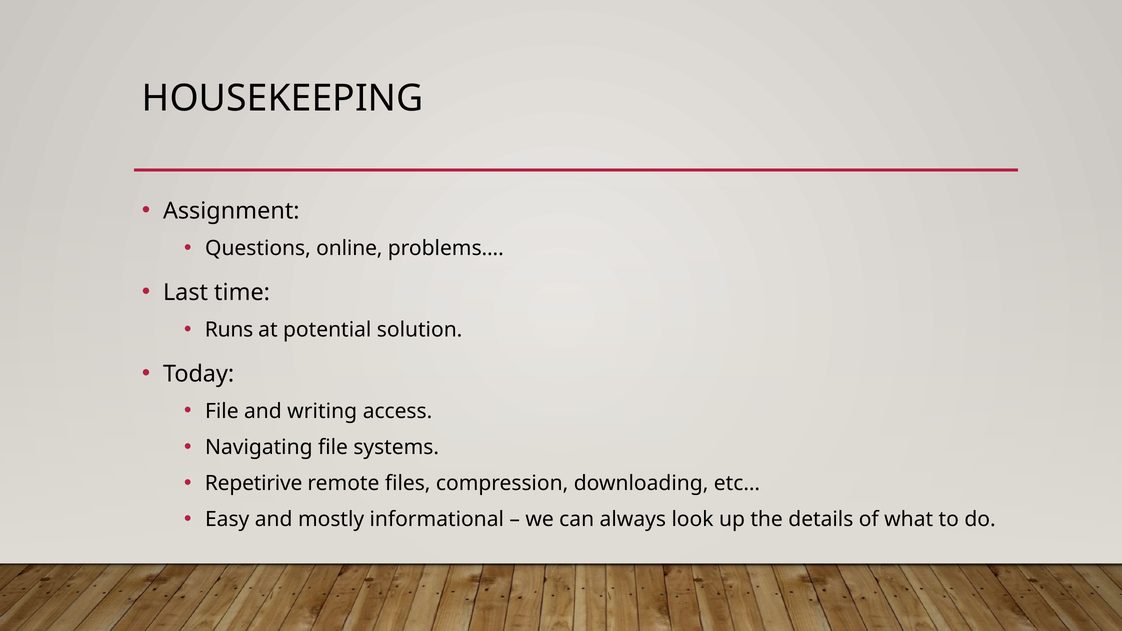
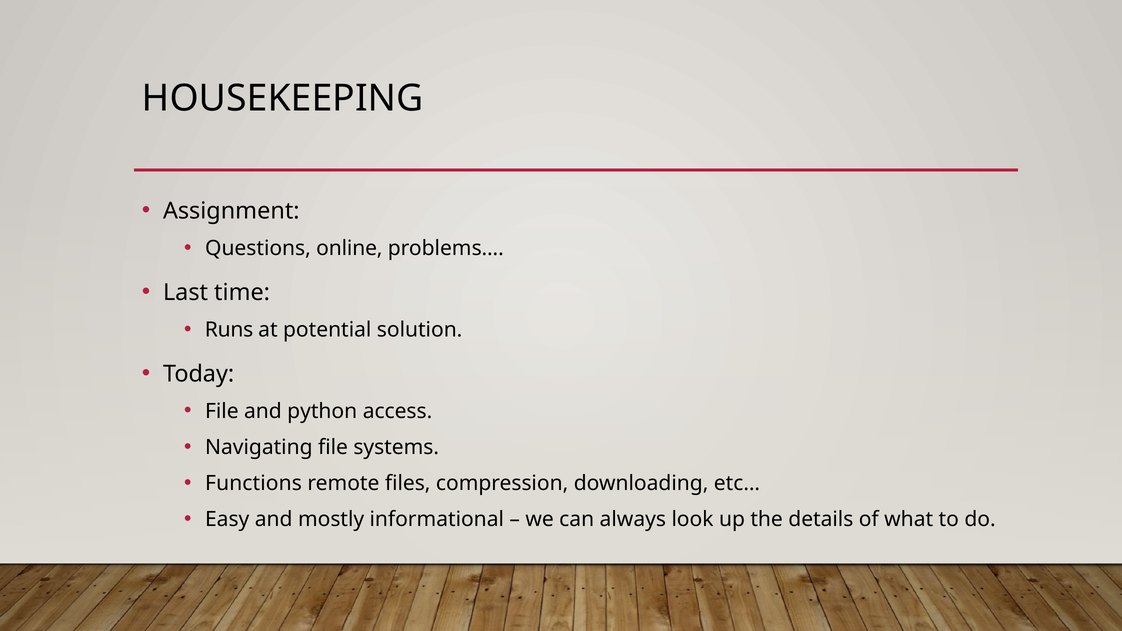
writing: writing -> python (322, 411)
Repetirive: Repetirive -> Functions (253, 483)
